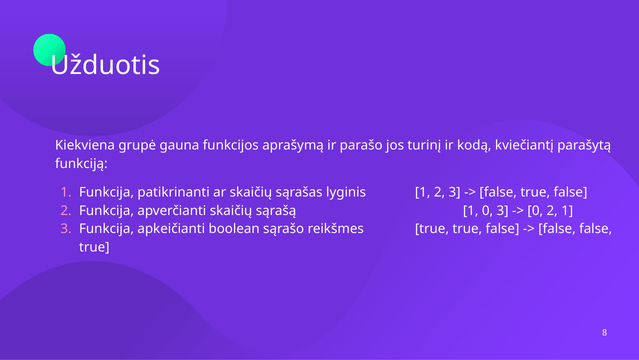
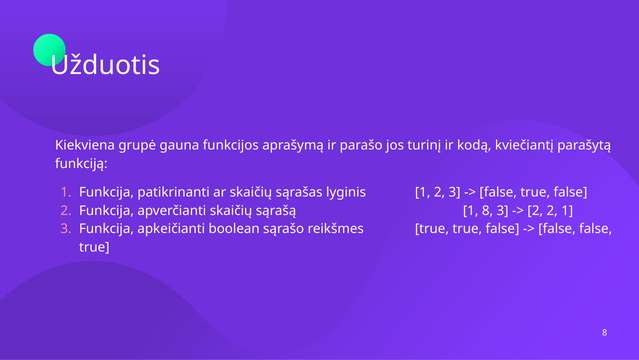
1 0: 0 -> 8 (488, 211)
0: 0 -> 2 (535, 211)
